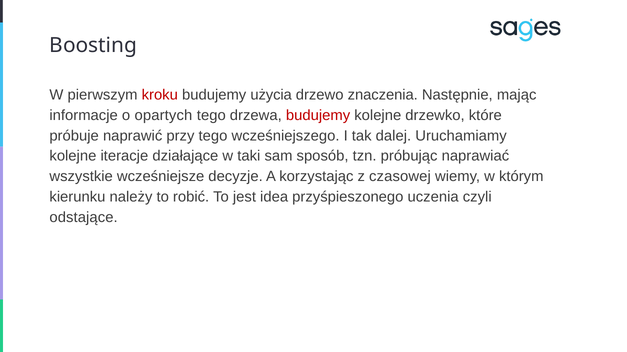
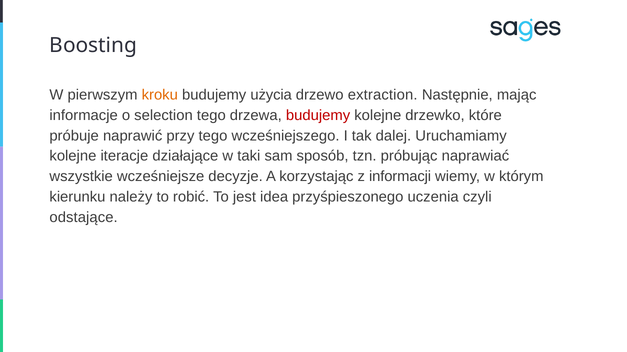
kroku colour: red -> orange (160, 95)
znaczenia: znaczenia -> extraction (383, 95)
opartych: opartych -> selection (163, 116)
czasowej: czasowej -> informacji (400, 177)
